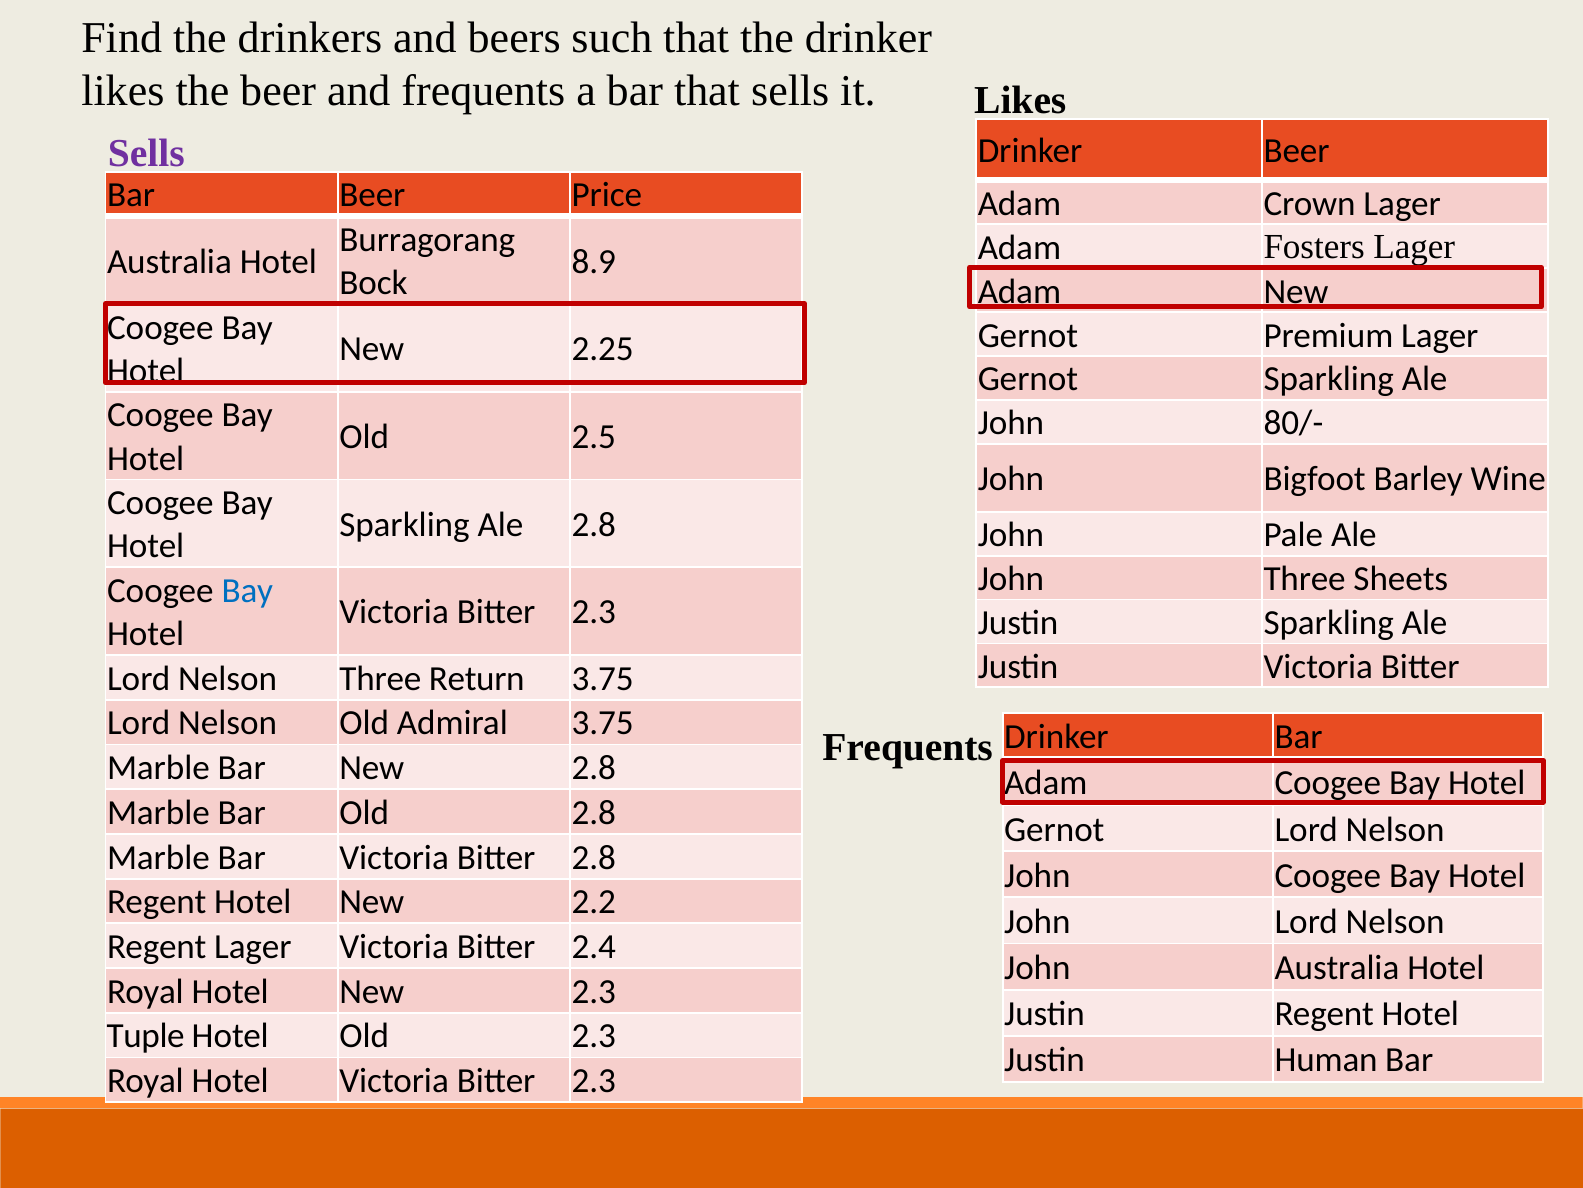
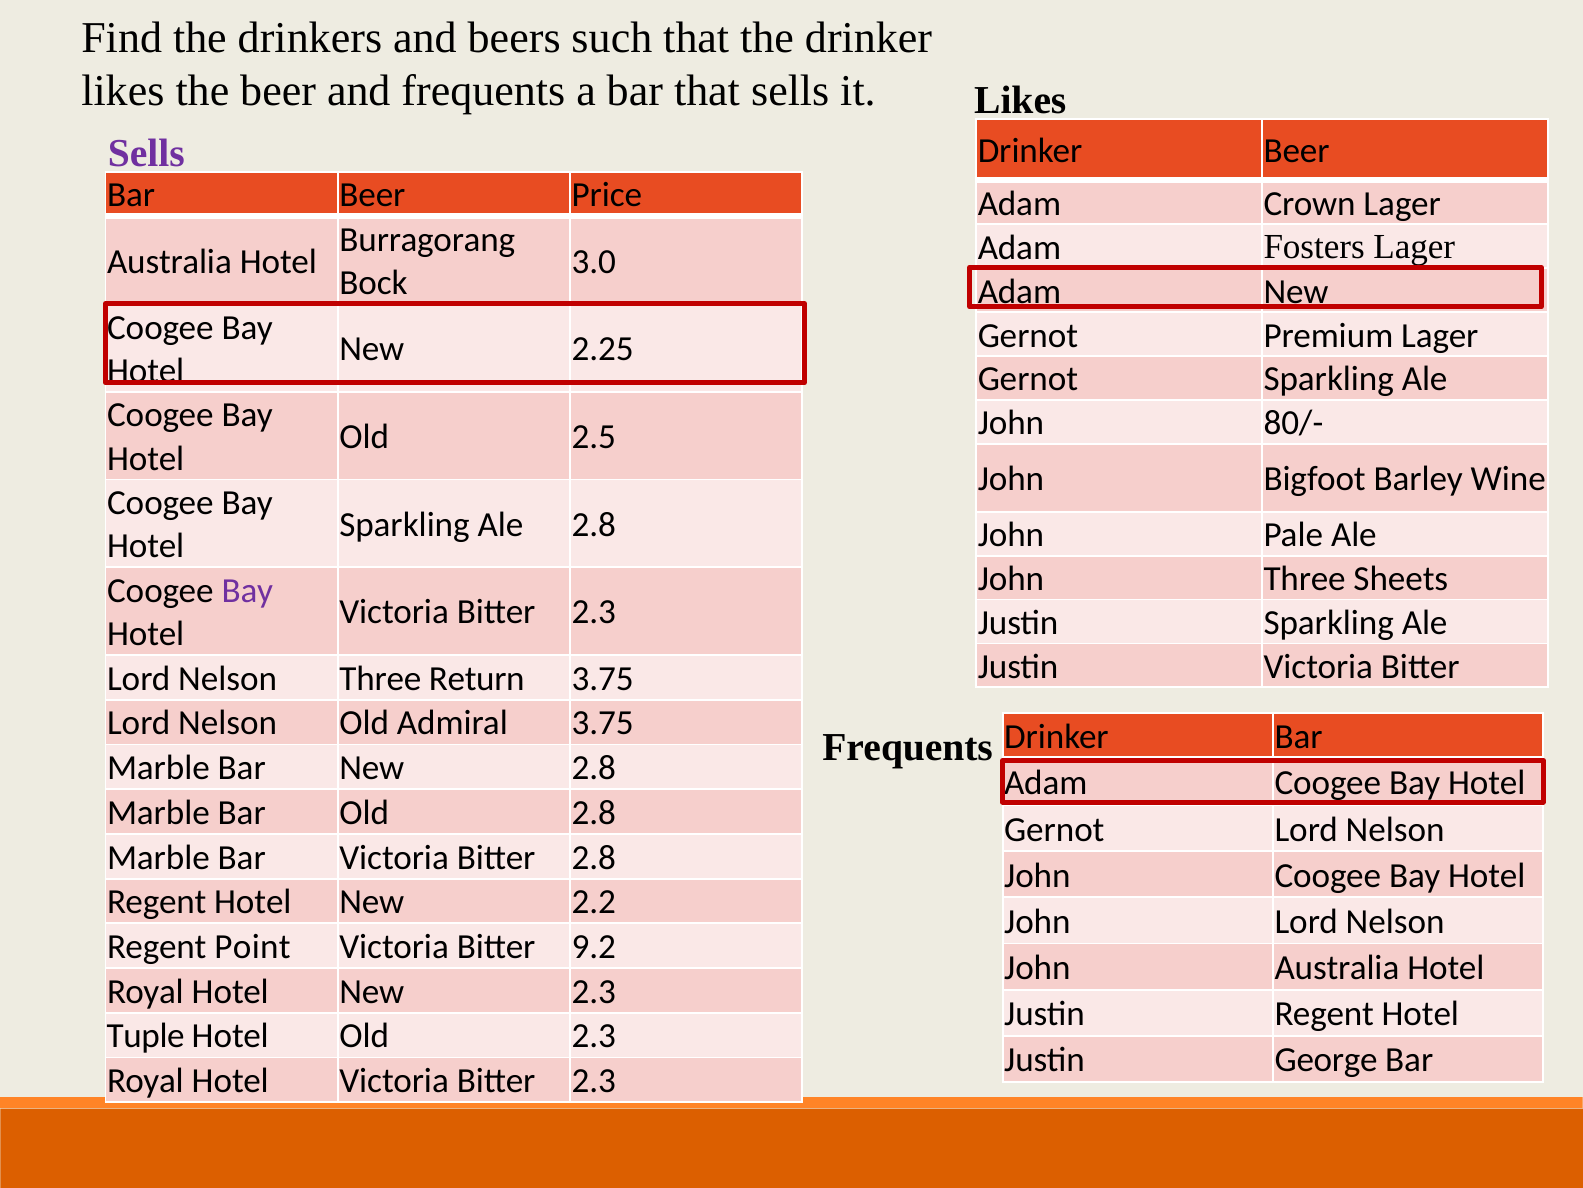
8.9: 8.9 -> 3.0 (594, 261)
Bay colour: blue -> purple (247, 591)
Regent Lager: Lager -> Point (253, 946)
2.4: 2.4 -> 9.2 (594, 946)
Human: Human -> George (1326, 1059)
